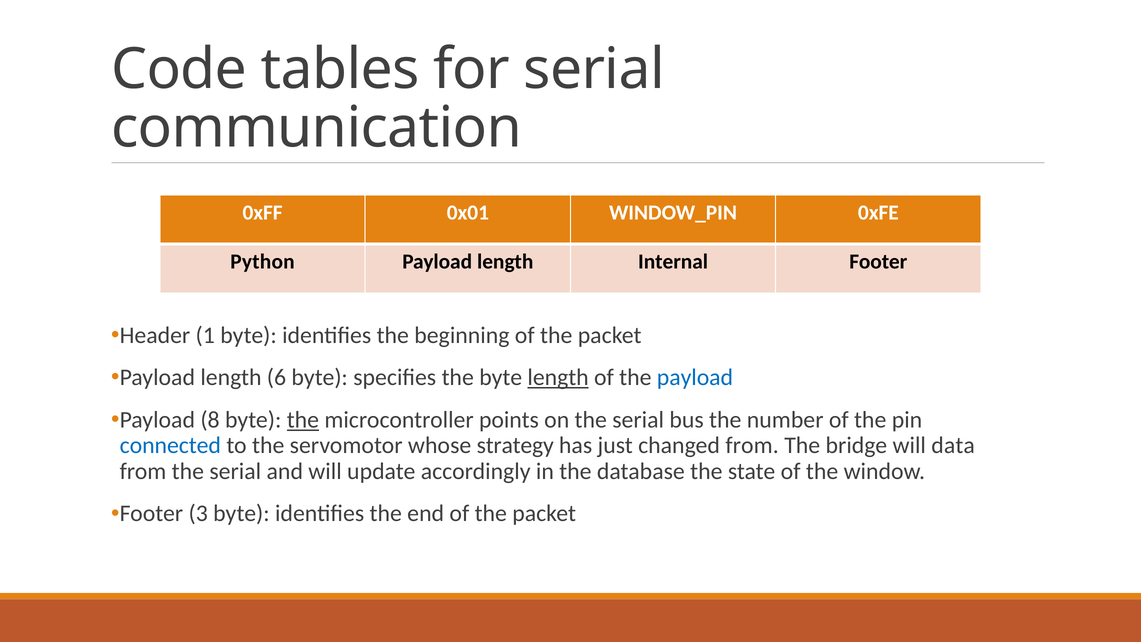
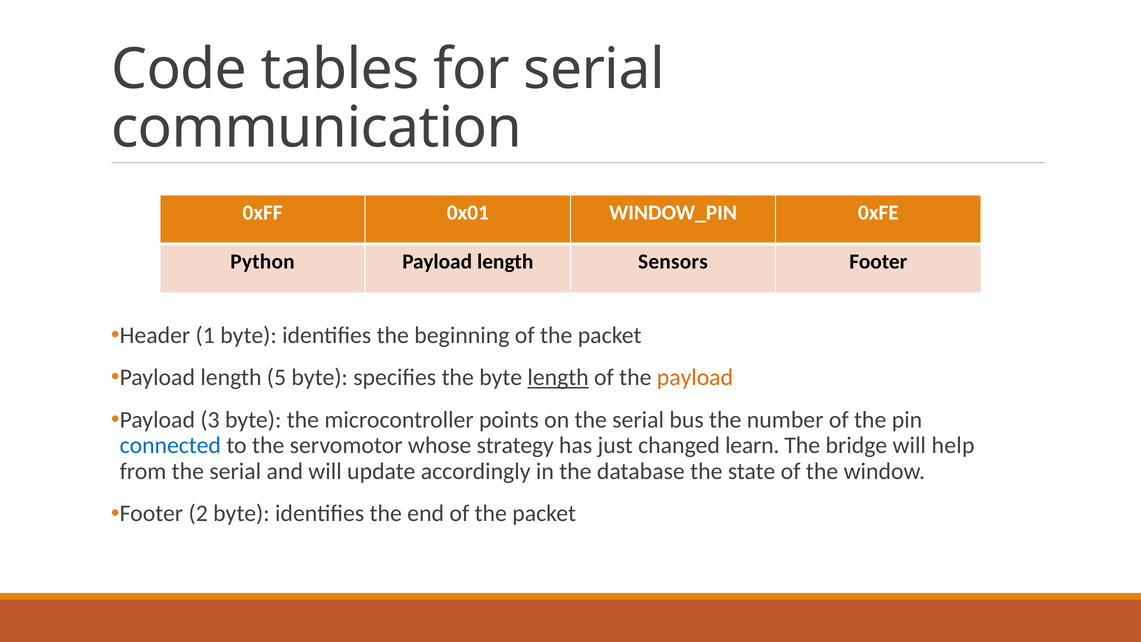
Internal: Internal -> Sensors (673, 261)
6: 6 -> 5 (276, 378)
payload colour: blue -> orange (695, 378)
8: 8 -> 3 (210, 420)
the underline: present -> none (303, 420)
changed from: from -> learn (752, 445)
data: data -> help (953, 445)
3: 3 -> 2 (198, 513)
